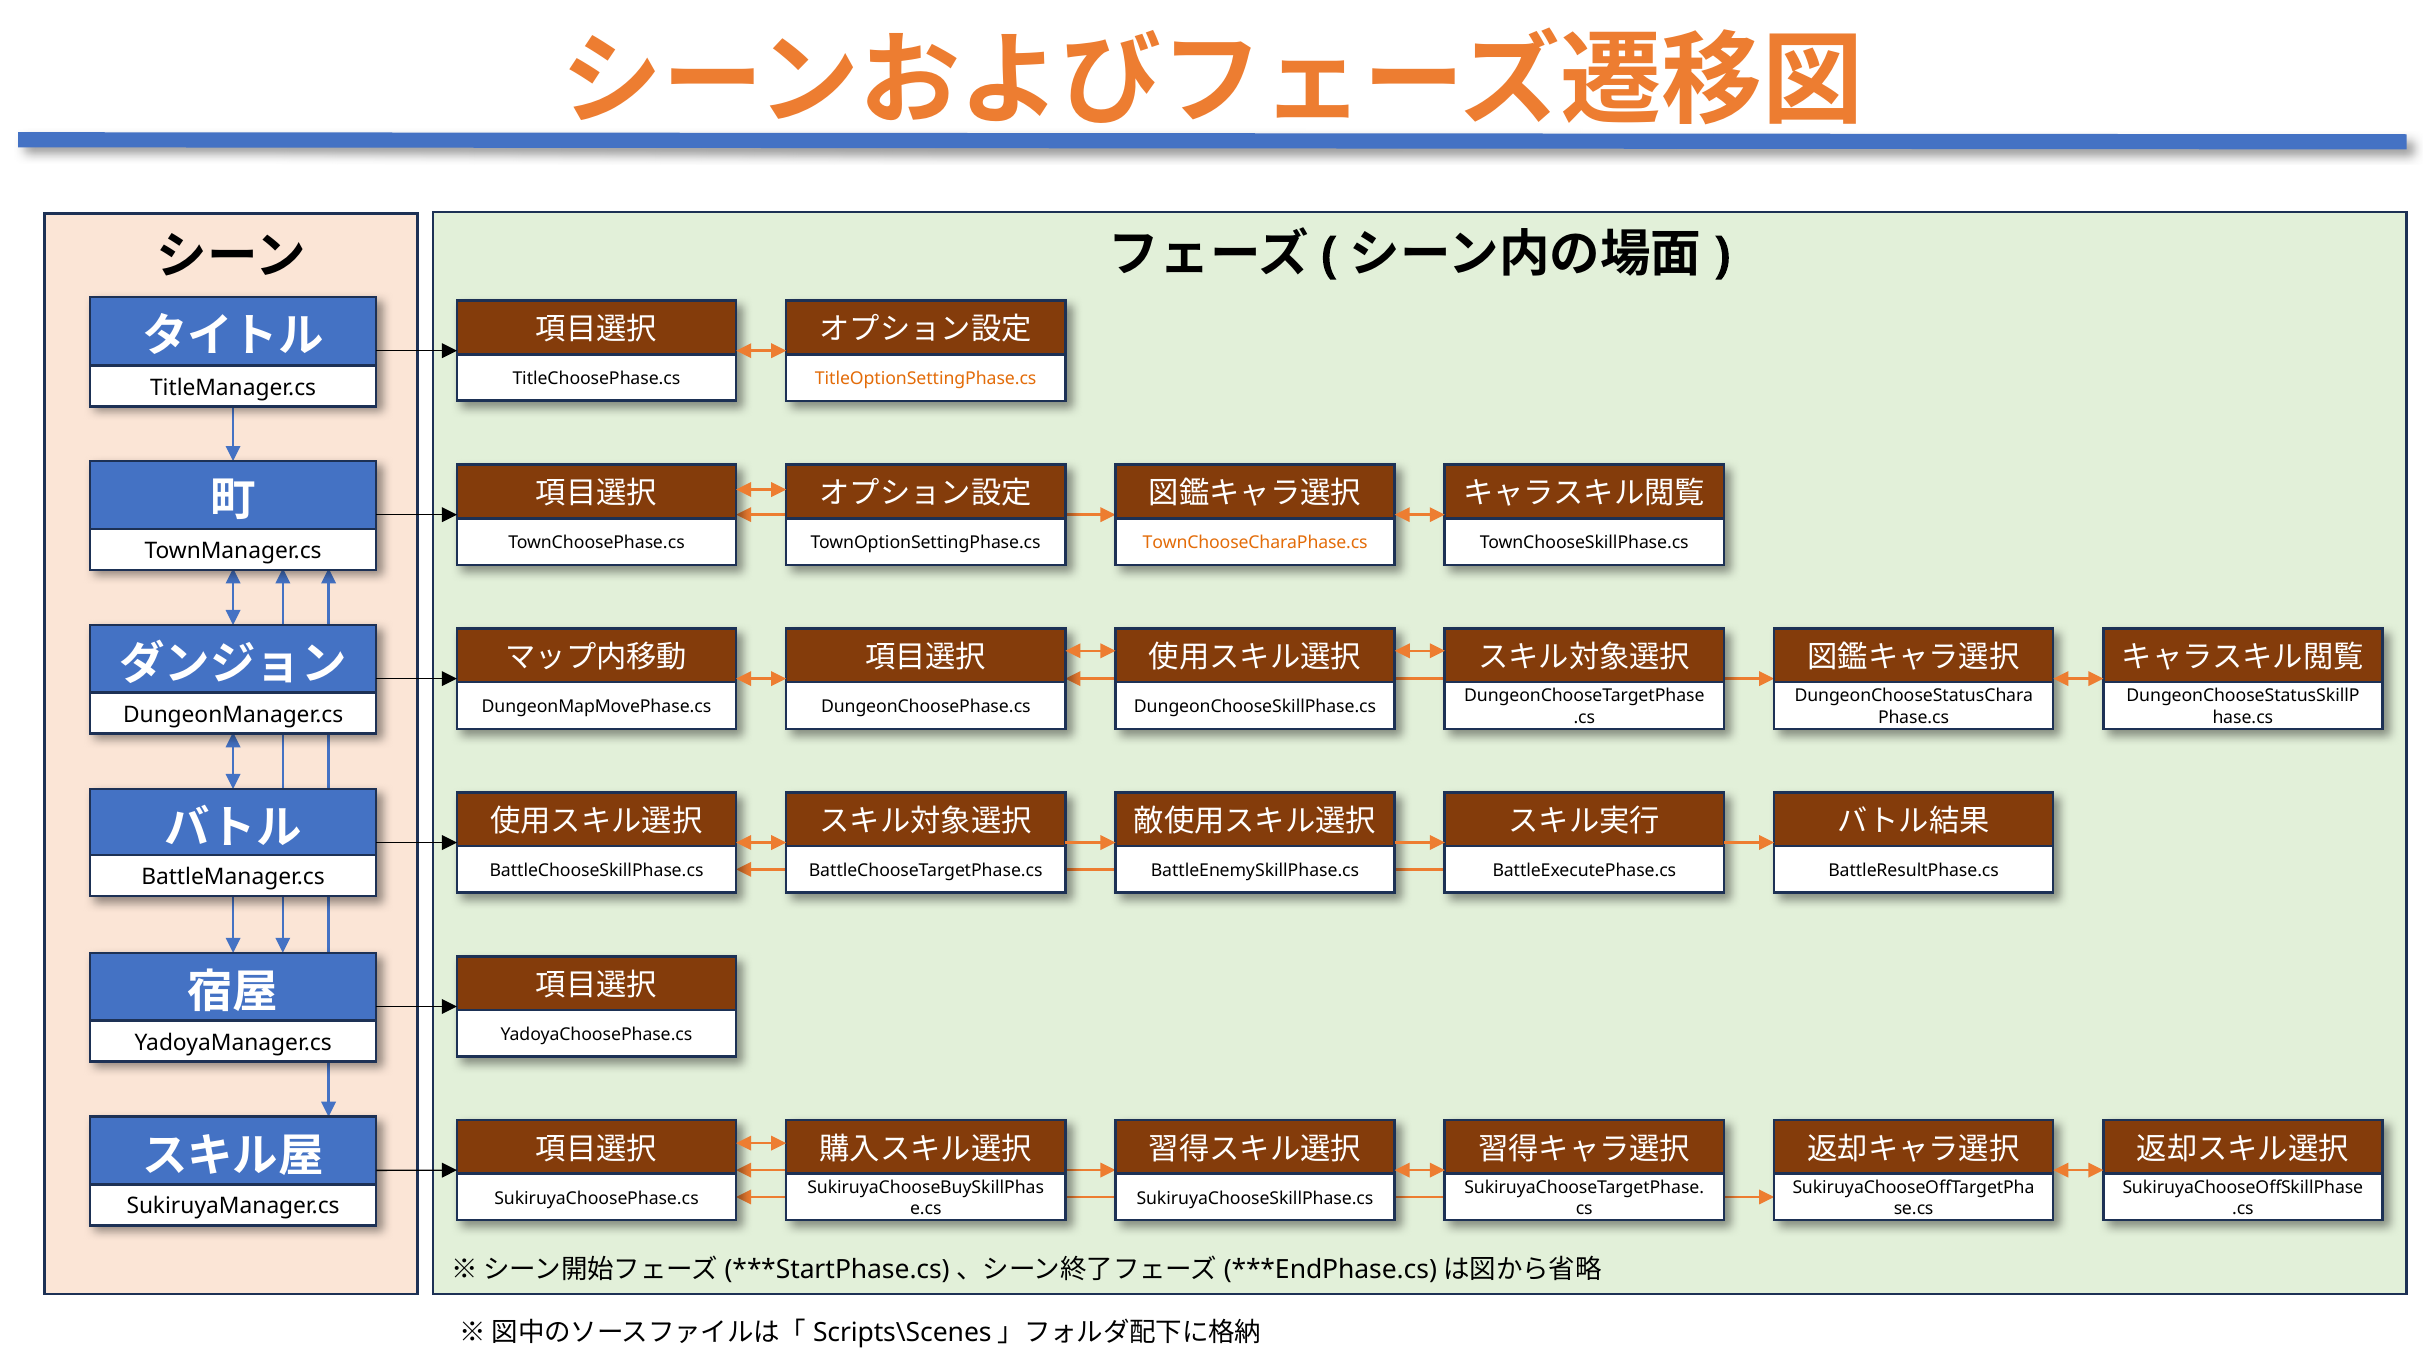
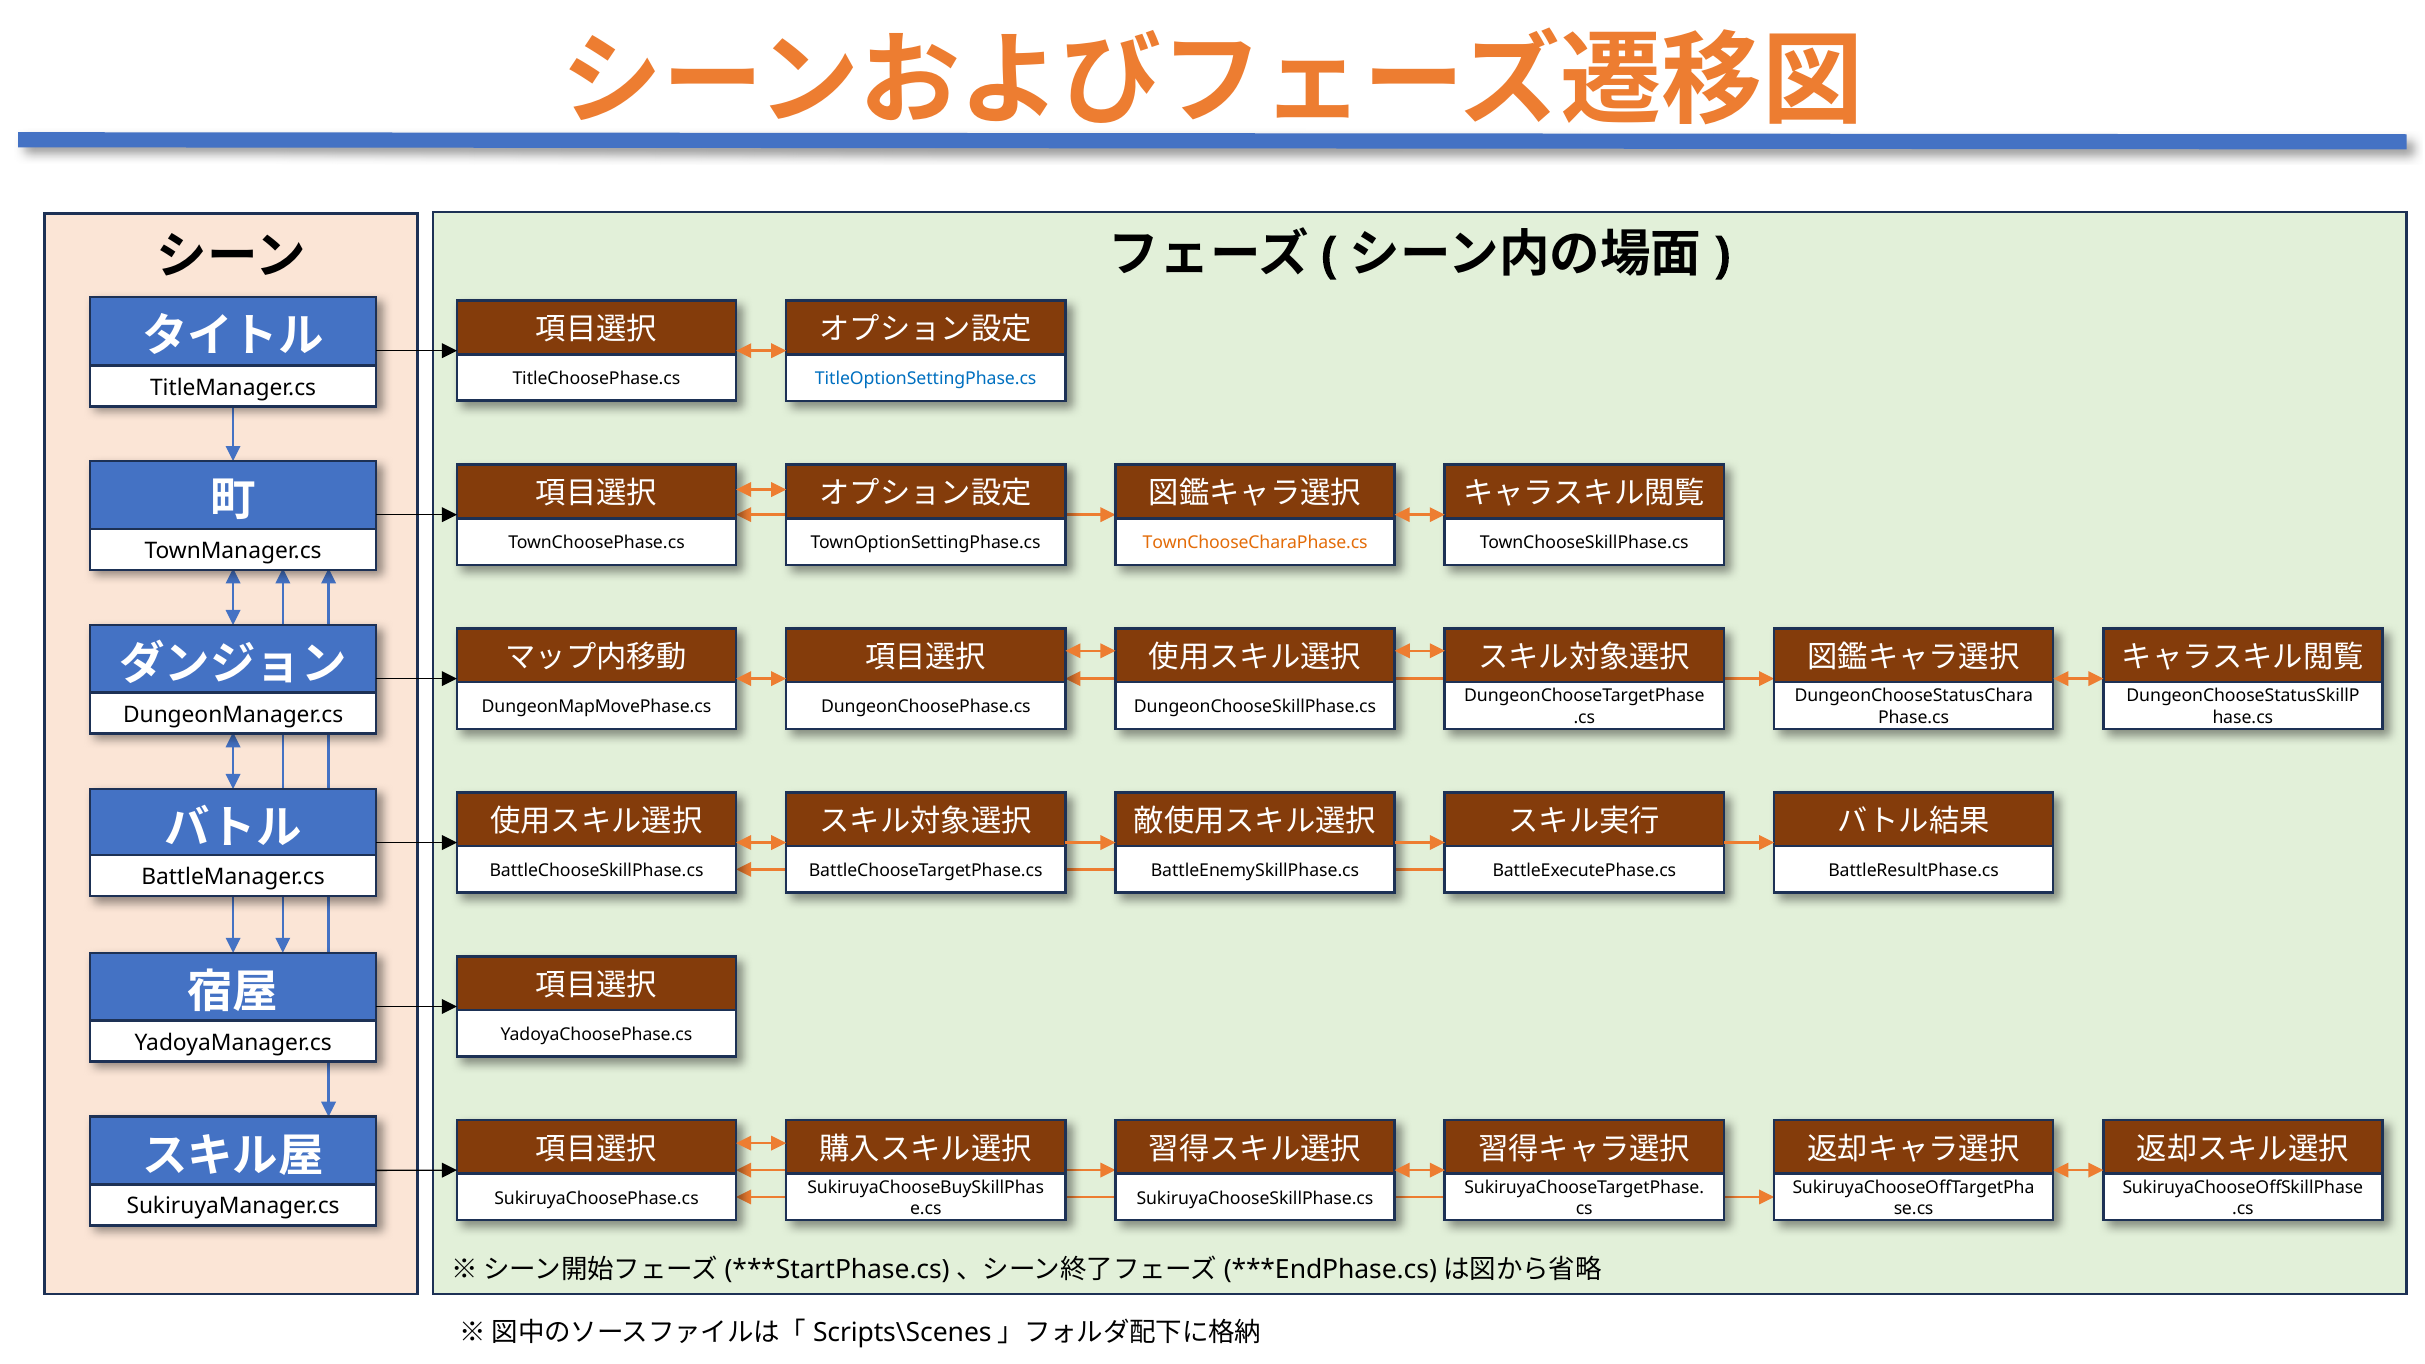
TitleOptionSettingPhase.cs colour: orange -> blue (926, 379)
